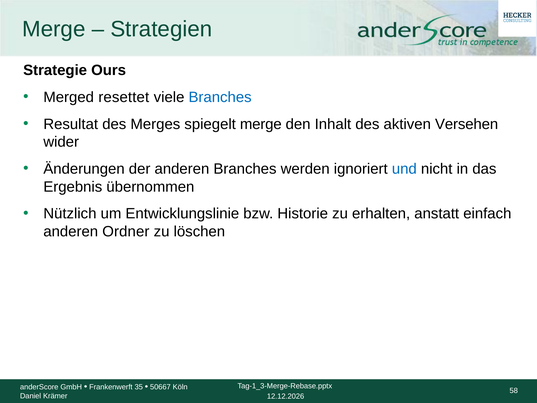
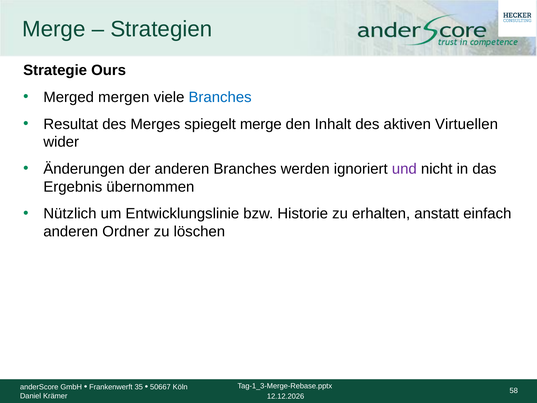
resettet: resettet -> mergen (124, 97)
Versehen: Versehen -> Virtuellen (467, 124)
und colour: blue -> purple (404, 169)
